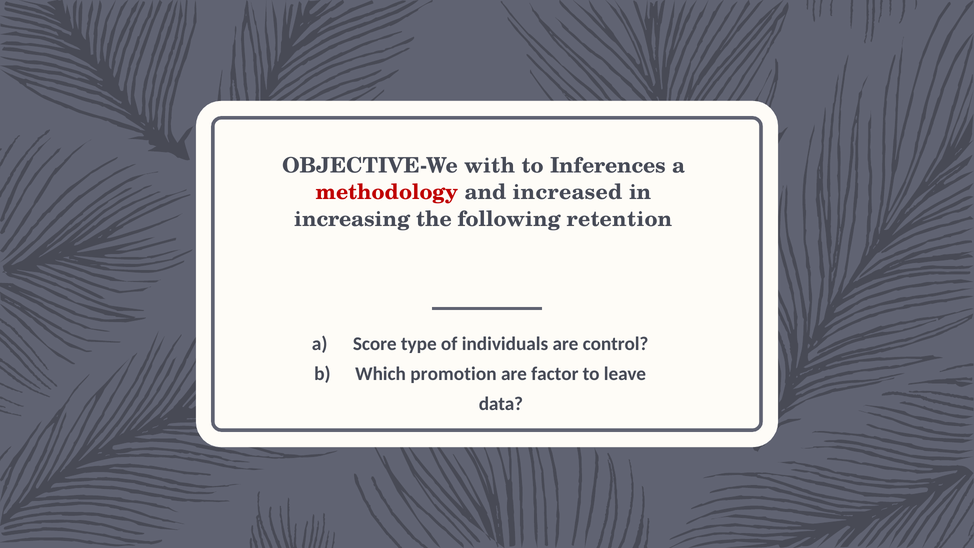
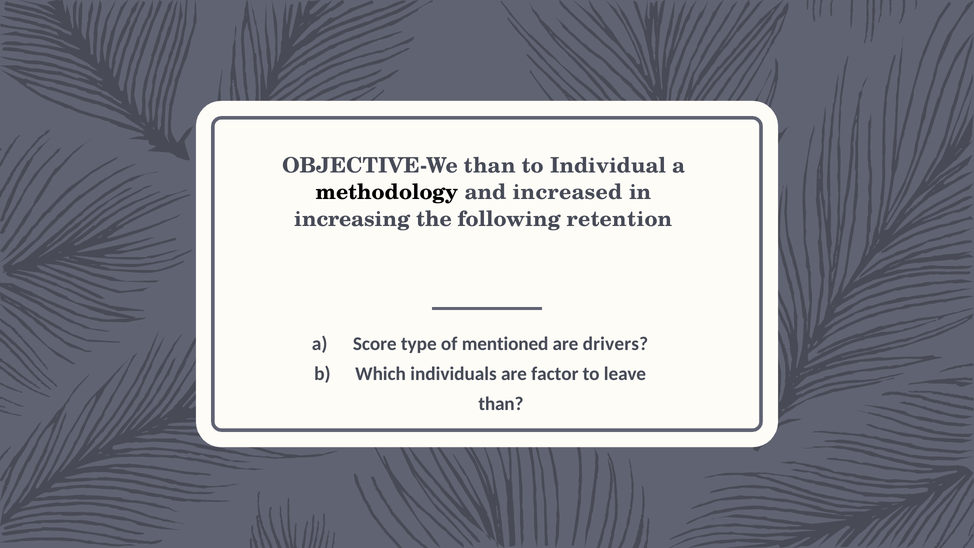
OBJECTIVE-We with: with -> than (490, 165)
Inferences: Inferences -> Individual (608, 165)
methodology colour: red -> black (387, 192)
individuals: individuals -> mentioned (505, 344)
control: control -> drivers (615, 344)
promotion: promotion -> individuals (454, 374)
data: data -> than (501, 404)
